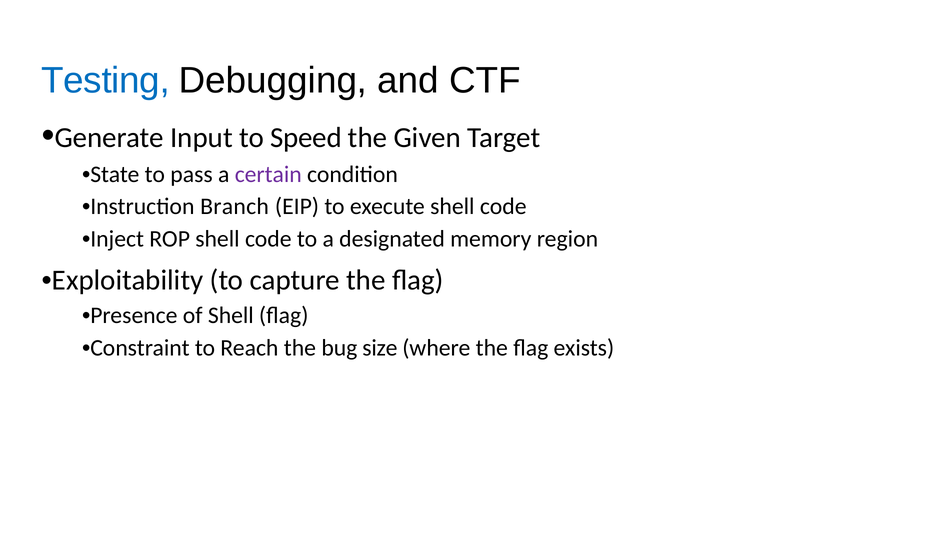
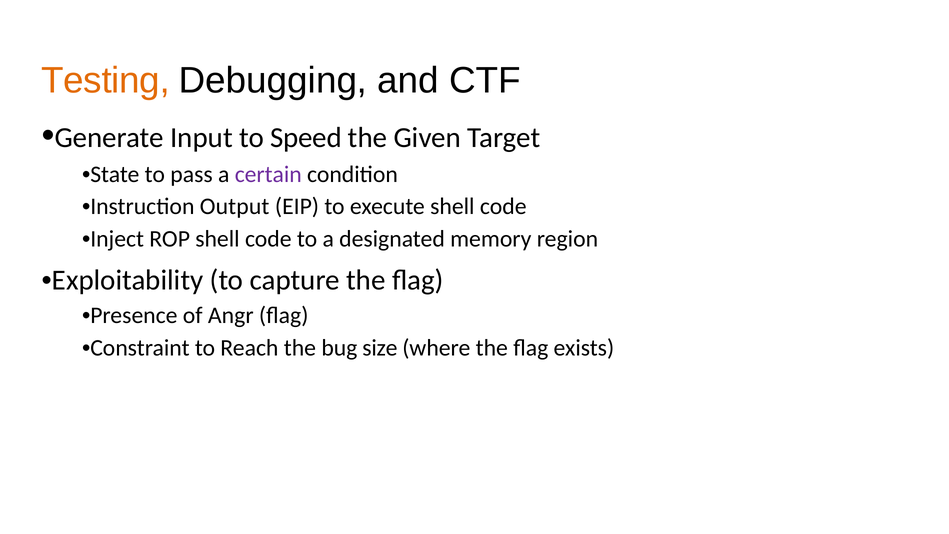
Testing colour: blue -> orange (105, 80)
Branch: Branch -> Output (235, 206)
of Shell: Shell -> Angr (231, 315)
